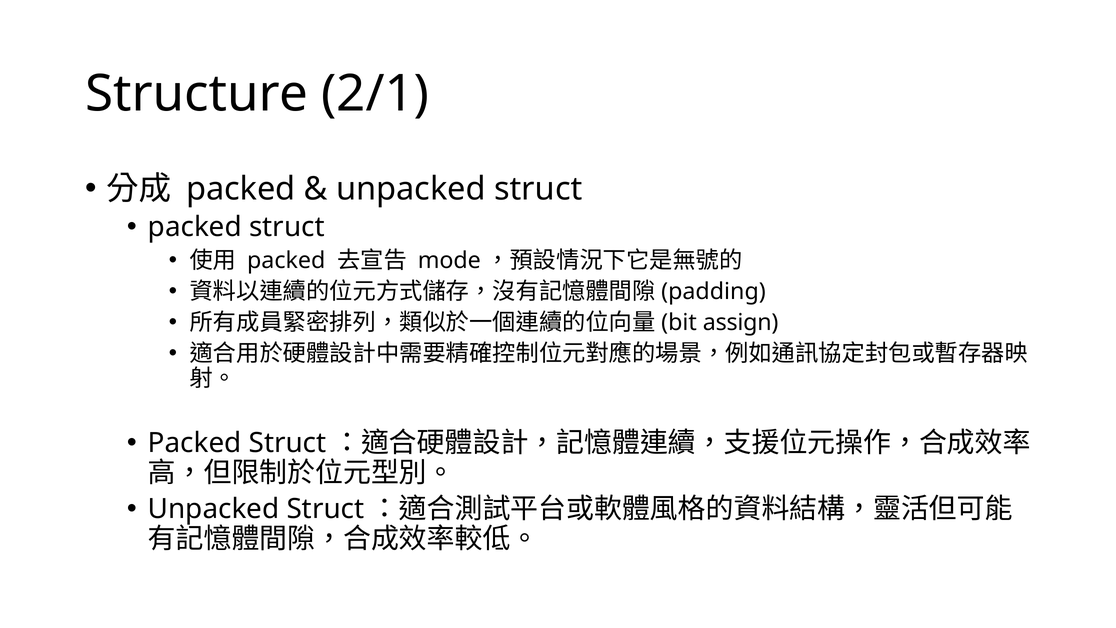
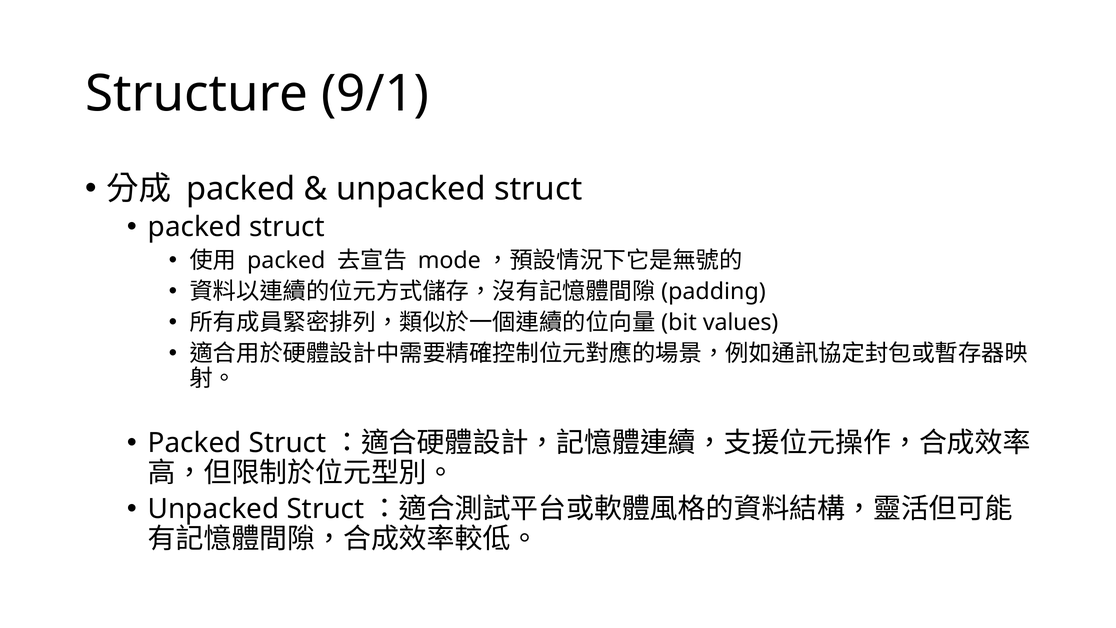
2/1: 2/1 -> 9/1 (375, 94)
assign: assign -> values (741, 322)
